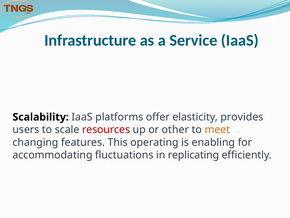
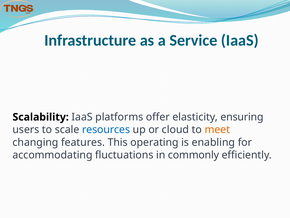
provides: provides -> ensuring (242, 117)
resources colour: red -> blue (106, 129)
other: other -> cloud (175, 129)
replicating: replicating -> commonly (194, 155)
